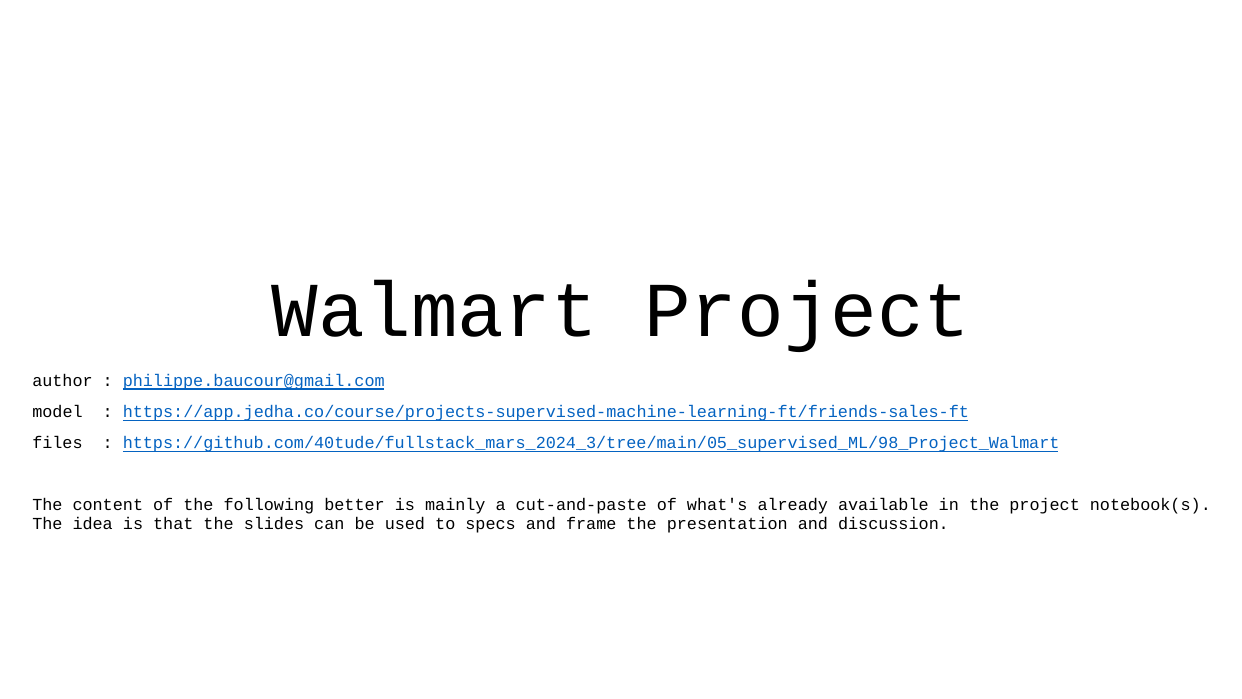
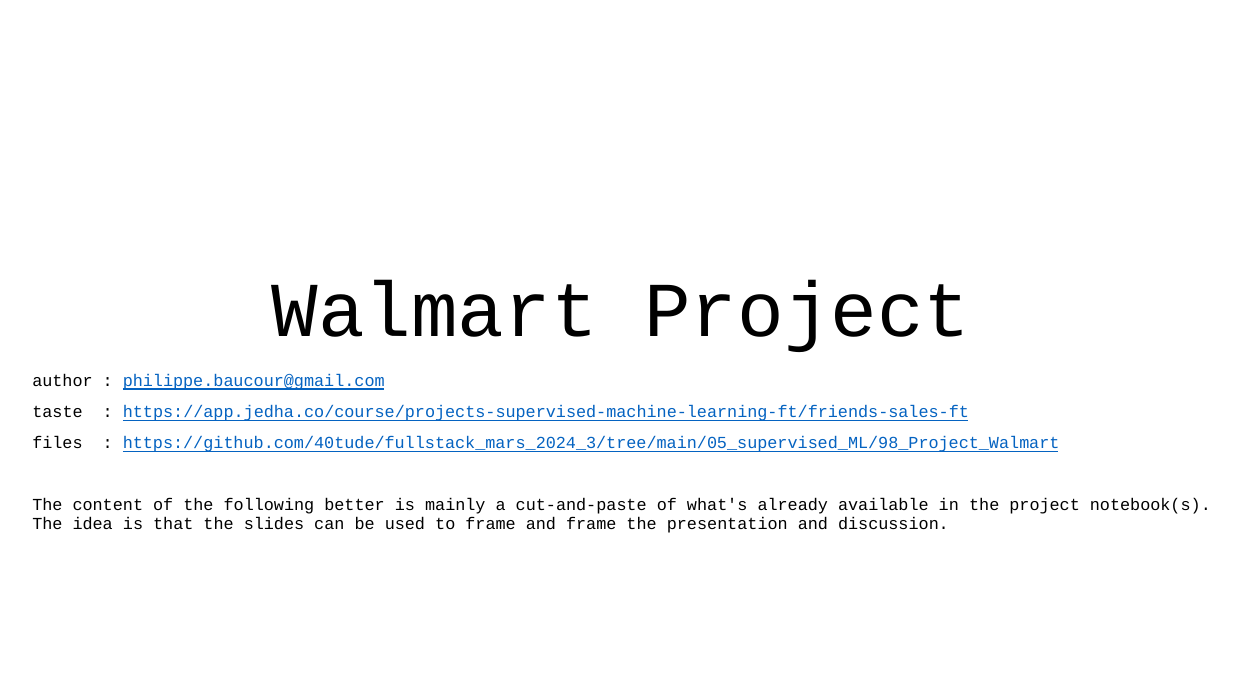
model: model -> taste (57, 412)
to specs: specs -> frame (491, 523)
